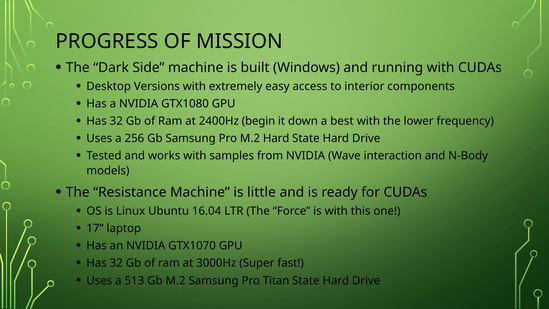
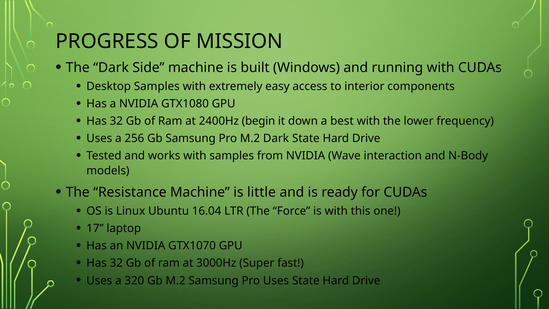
Desktop Versions: Versions -> Samples (157, 86)
M.2 Hard: Hard -> Dark (276, 138)
513: 513 -> 320 (134, 280)
Pro Titan: Titan -> Uses (276, 280)
